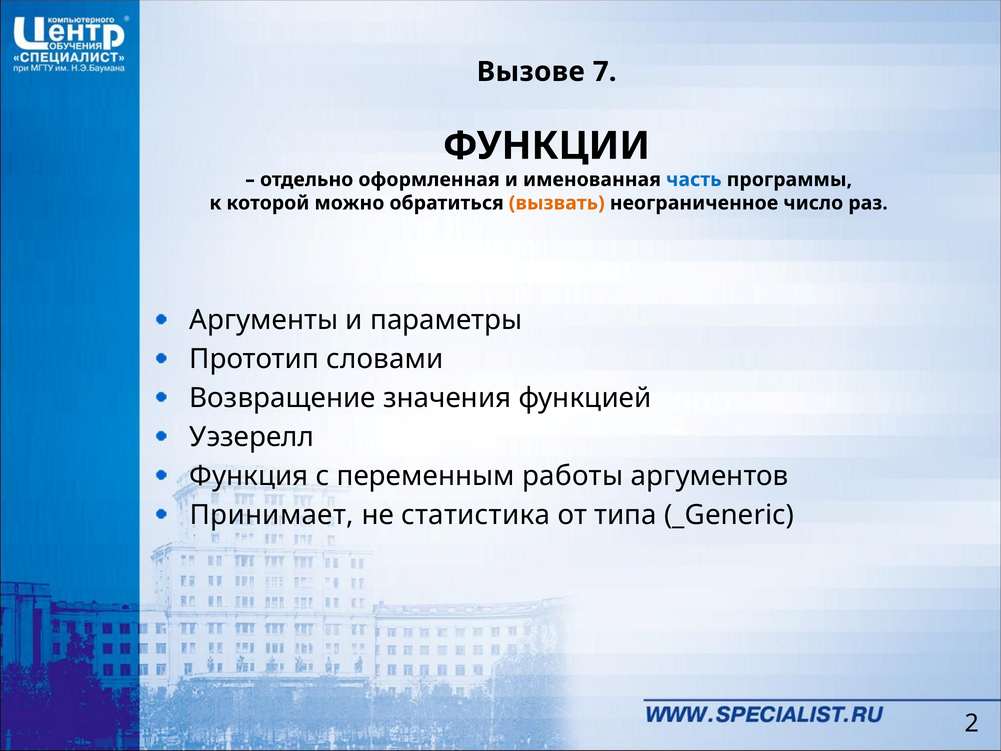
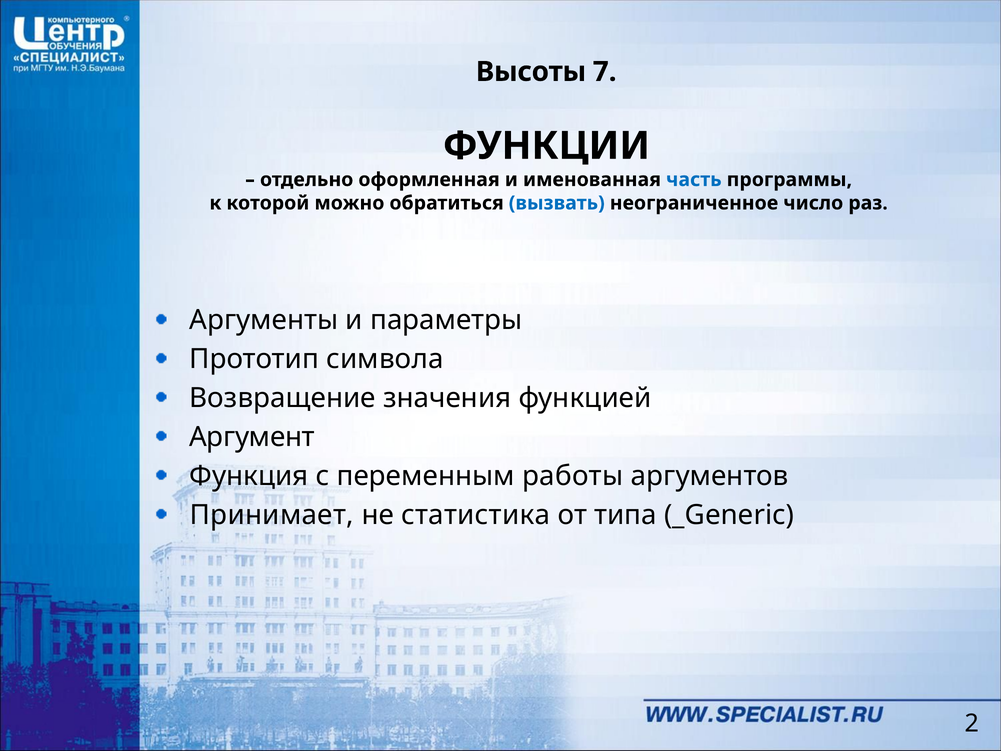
Вызове: Вызове -> Высоты (531, 72)
вызвать colour: orange -> blue (557, 203)
словами: словами -> символа (385, 359)
Уэзерелл: Уэзерелл -> Аргумент (252, 437)
